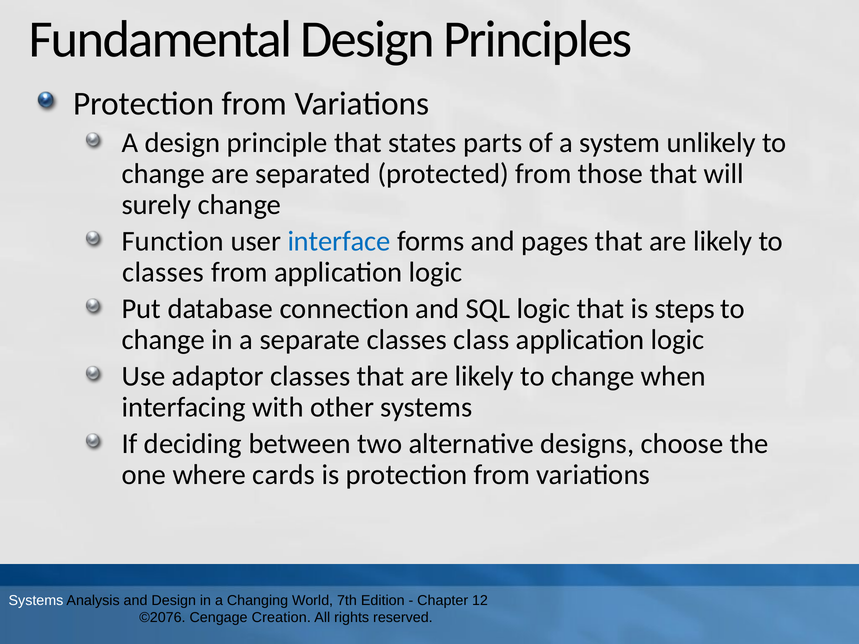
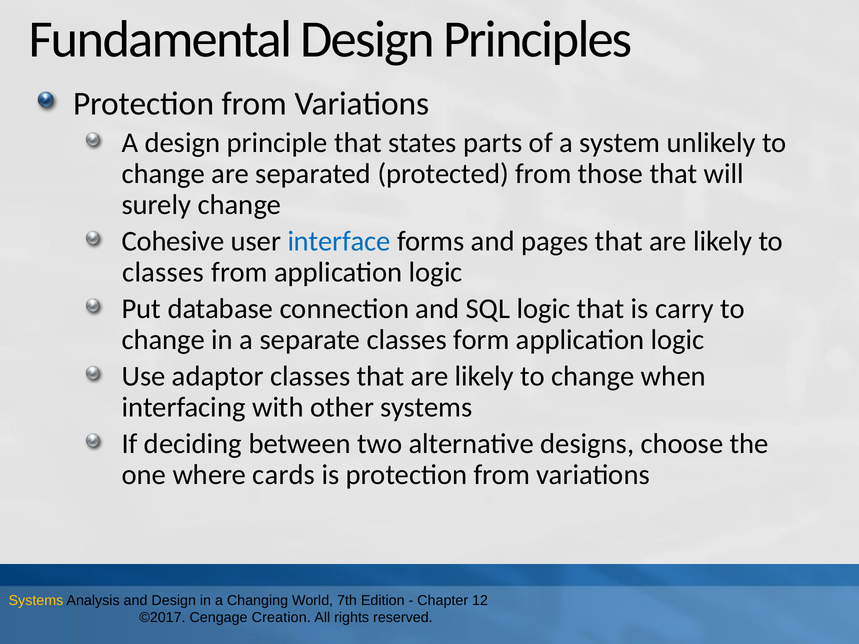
Function: Function -> Cohesive (173, 241)
steps: steps -> carry (685, 309)
class: class -> form (481, 340)
Systems colour: white -> yellow (36, 601)
©2076: ©2076 -> ©2017 (162, 618)
